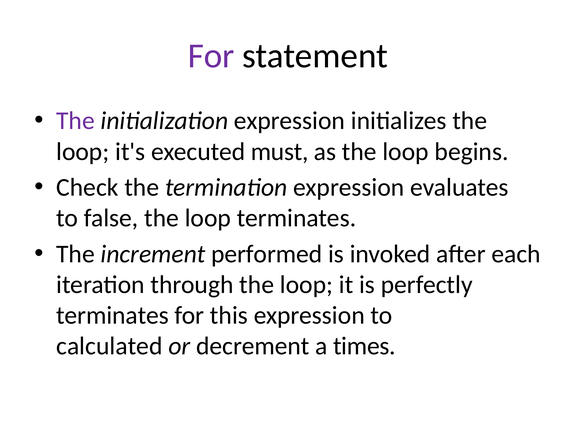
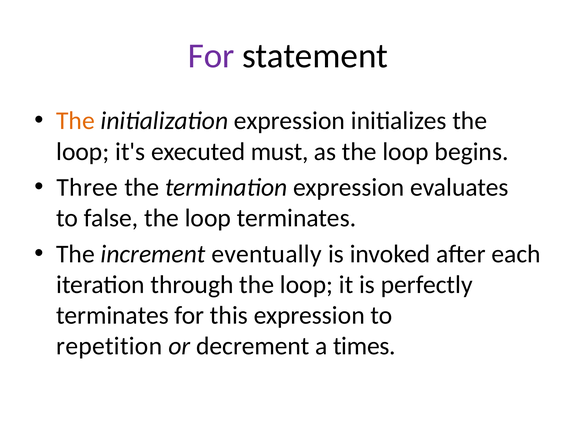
The colour: purple -> orange (75, 121)
Check: Check -> Three (87, 187)
performed: performed -> eventually (267, 254)
calculated: calculated -> repetition (109, 346)
